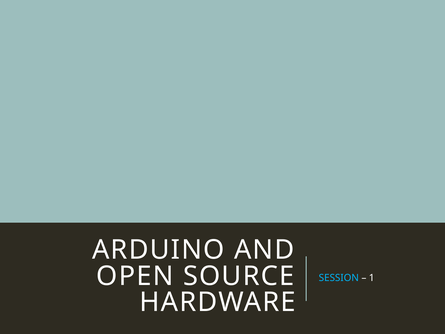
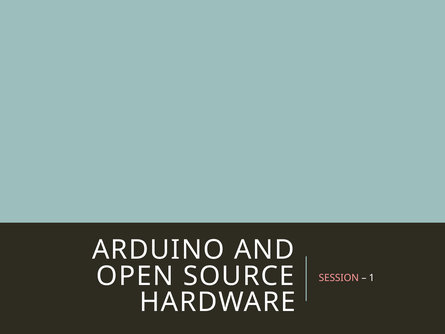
SESSION colour: light blue -> pink (339, 278)
